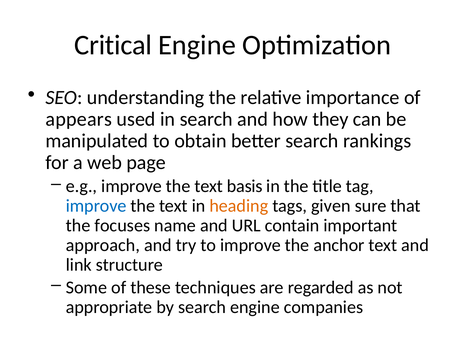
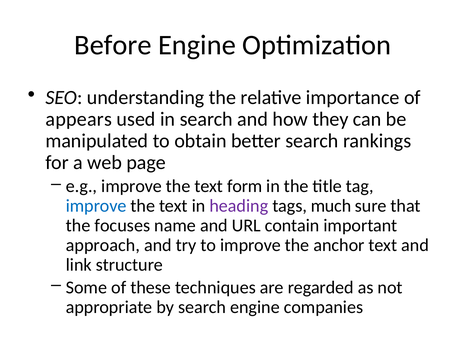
Critical: Critical -> Before (113, 45)
basis: basis -> form (245, 186)
heading colour: orange -> purple (239, 206)
given: given -> much (331, 206)
